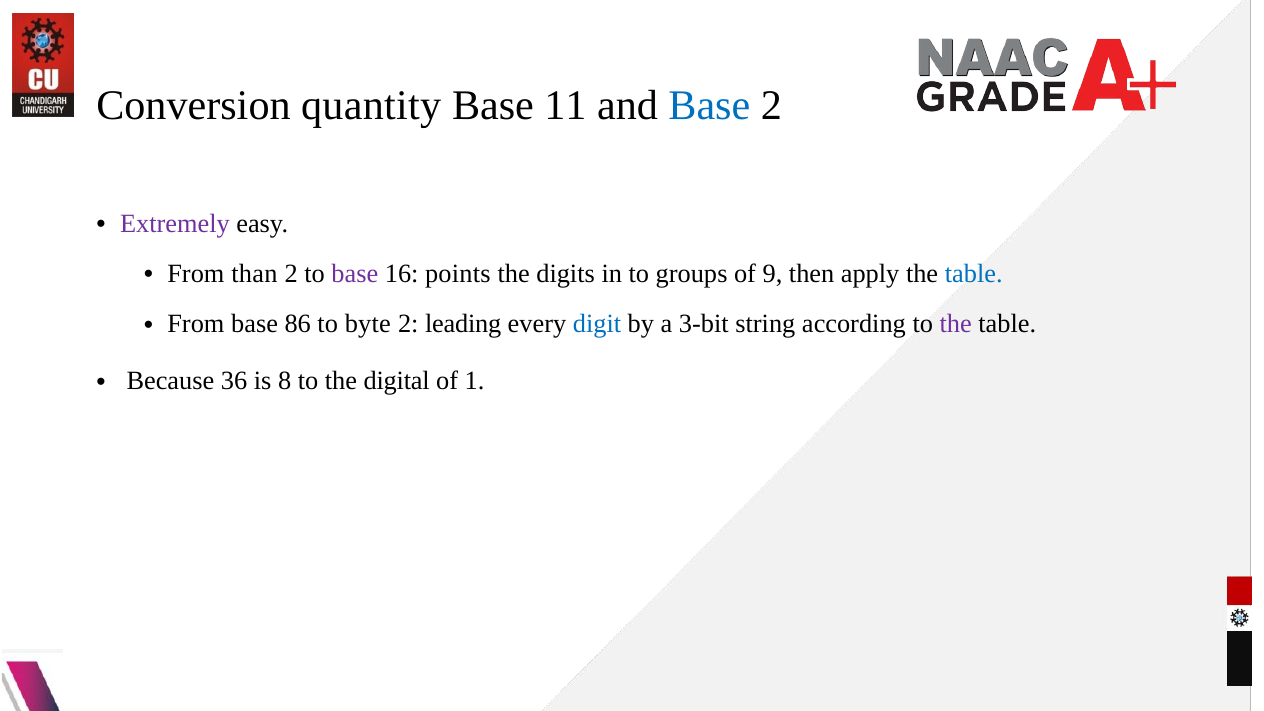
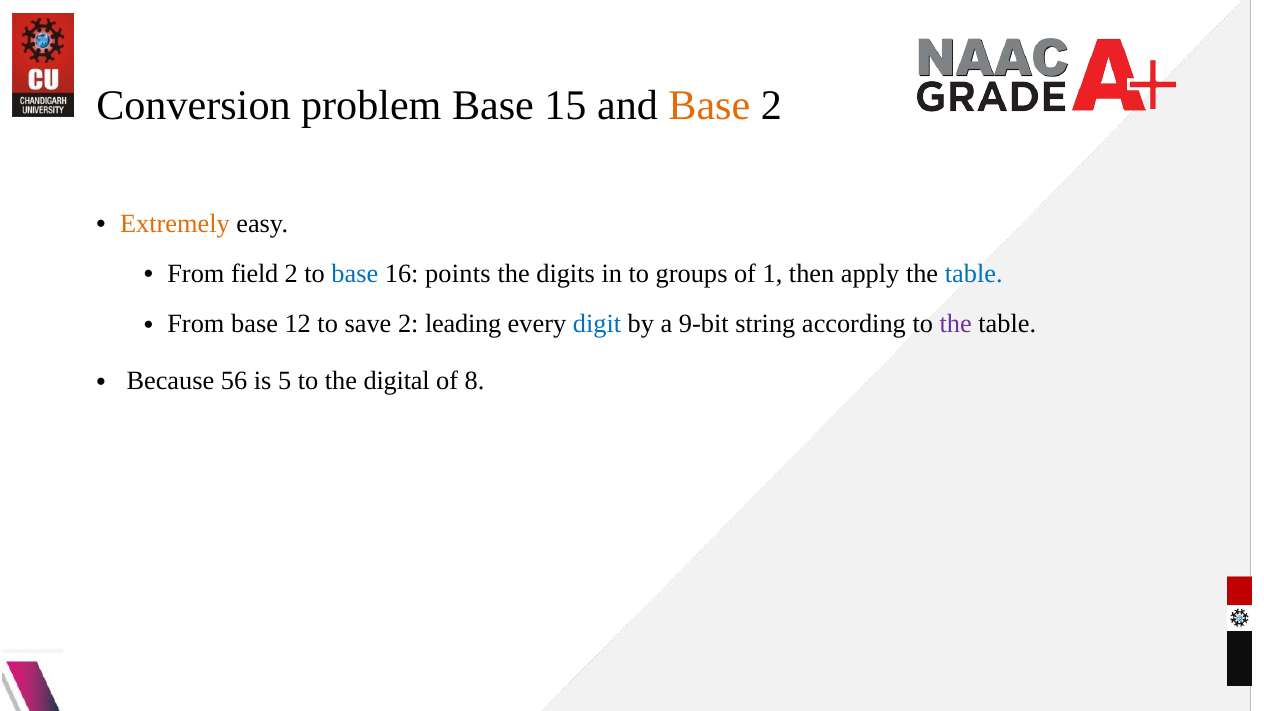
quantity: quantity -> problem (371, 105)
11: 11 -> 15 (565, 105)
Base colour: blue -> orange (709, 105)
Extremely colour: purple -> orange (175, 223)
than: than -> field (255, 274)
base colour: purple -> blue (355, 274)
9: 9 -> 1 (773, 274)
86: 86 -> 12 (298, 324)
byte: byte -> save (368, 324)
3-bit: 3-bit -> 9-bit (704, 324)
36: 36 -> 56 (234, 381)
8: 8 -> 5 (285, 381)
1: 1 -> 8 (475, 381)
